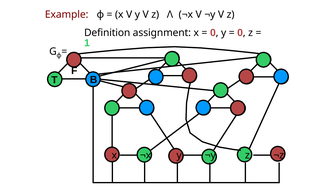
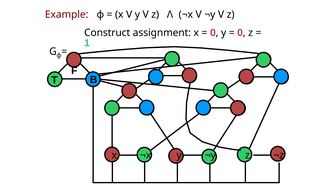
Definition: Definition -> Construct (107, 33)
